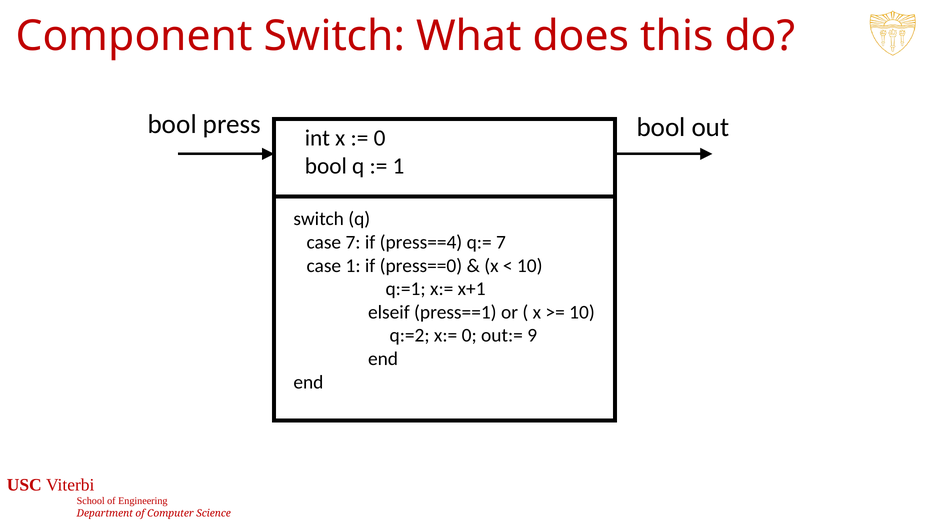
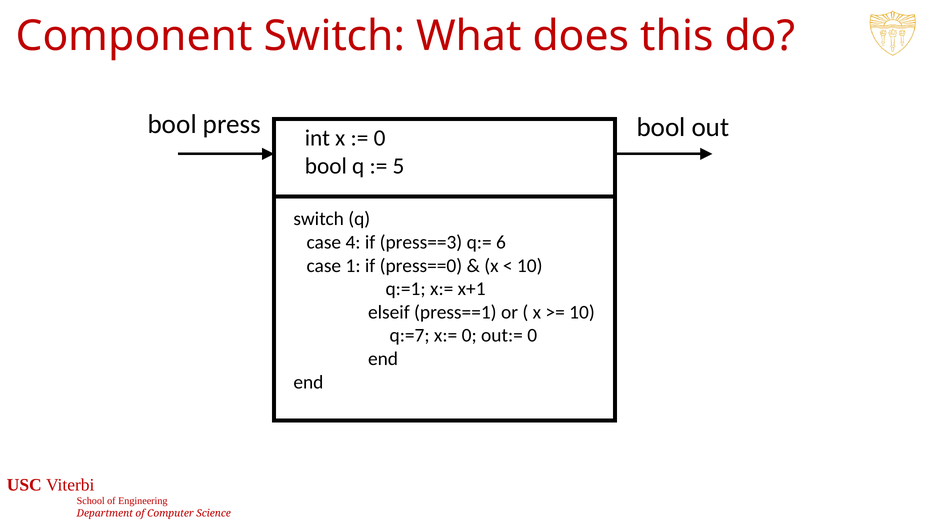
1: 1 -> 5 (399, 166)
case 7: 7 -> 4 (353, 242)
press==4: press==4 -> press==3 (421, 242)
q:= 7: 7 -> 6 (501, 242)
q:=2: q:=2 -> q:=7 (410, 335)
out:= 9: 9 -> 0 (532, 335)
